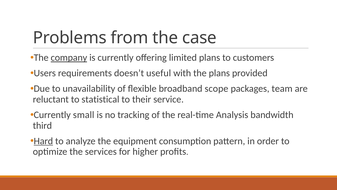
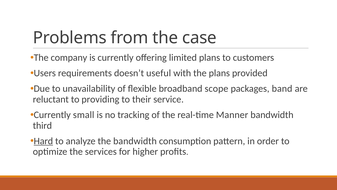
company underline: present -> none (69, 58)
team: team -> band (282, 89)
statistical: statistical -> providing (100, 99)
Analysis: Analysis -> Manner (232, 115)
the equipment: equipment -> bandwidth (135, 141)
